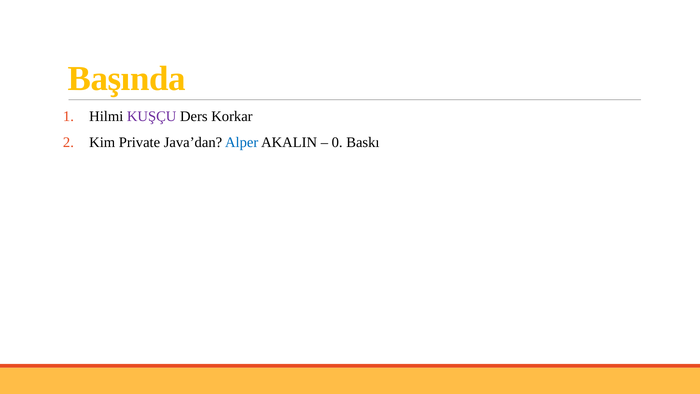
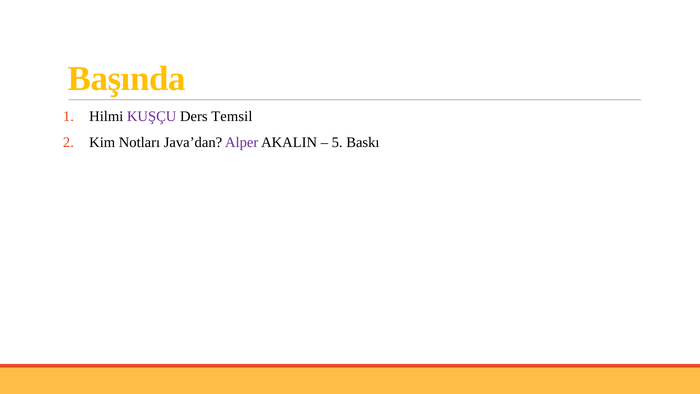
Korkar: Korkar -> Temsil (232, 116)
Private: Private -> Notları (139, 142)
Alper colour: blue -> purple (242, 142)
0: 0 -> 5 (337, 142)
